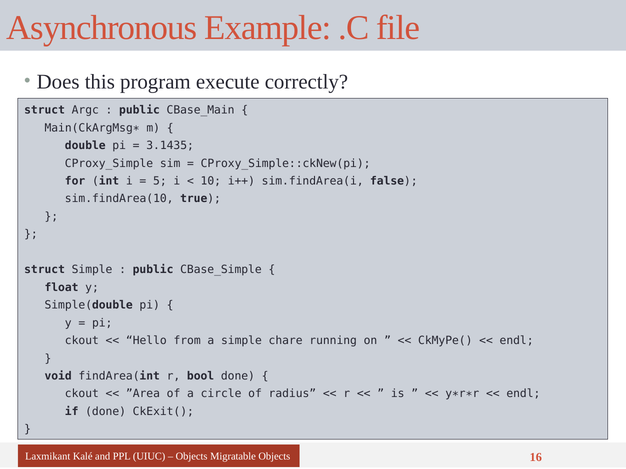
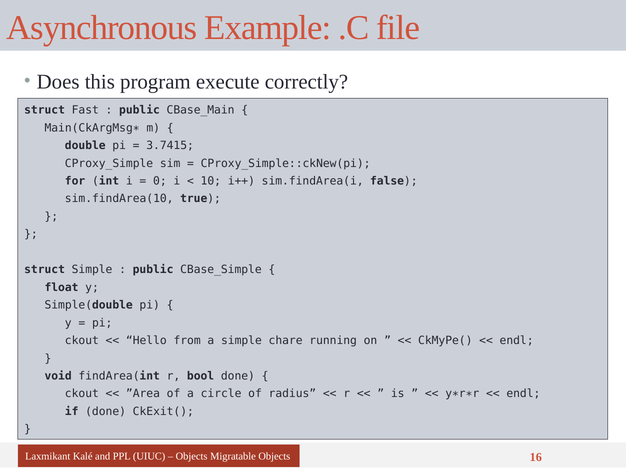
Argc: Argc -> Fast (85, 110)
3.1435: 3.1435 -> 3.7415 (170, 146)
5: 5 -> 0 (160, 181)
